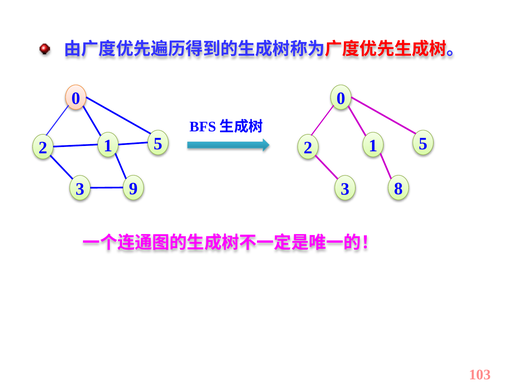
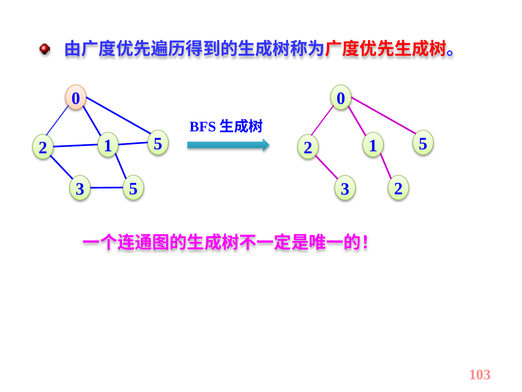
3 9: 9 -> 5 (133, 189)
3 8: 8 -> 2 (398, 189)
